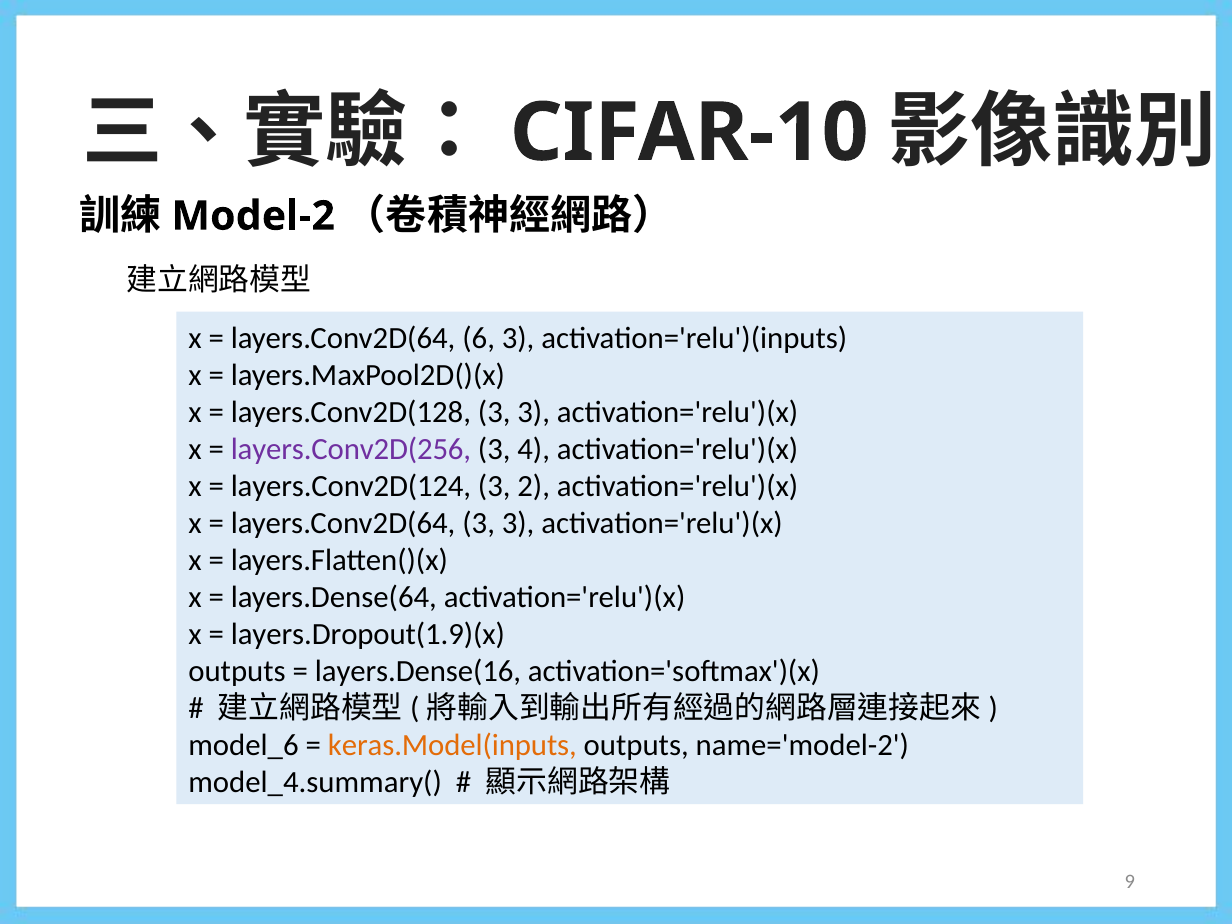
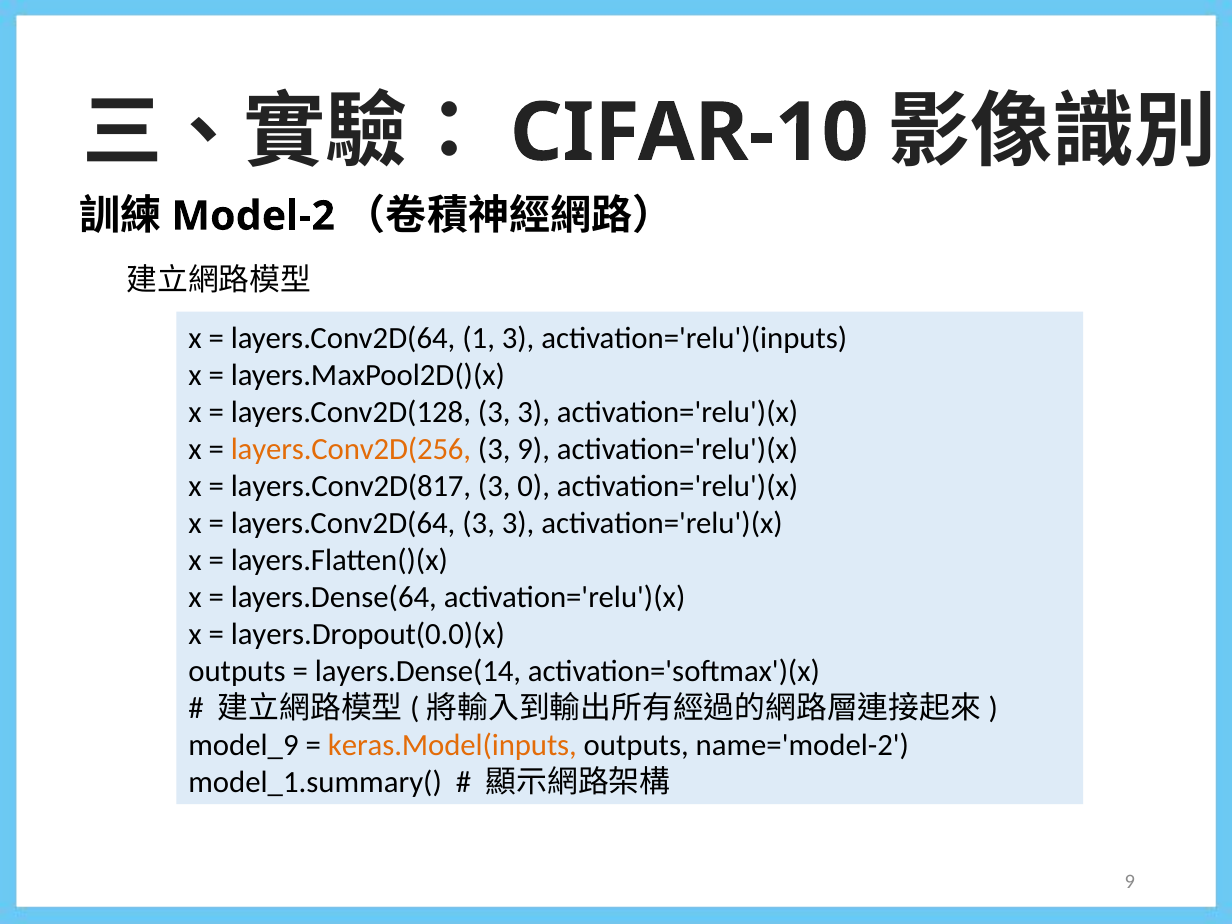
6: 6 -> 1 (479, 338)
layers.Conv2D(256 colour: purple -> orange (351, 449)
3 4: 4 -> 9 (534, 449)
layers.Conv2D(124: layers.Conv2D(124 -> layers.Conv2D(817 (351, 486)
2: 2 -> 0 (534, 486)
layers.Dropout(1.9)(x: layers.Dropout(1.9)(x -> layers.Dropout(0.0)(x (368, 634)
layers.Dense(16: layers.Dense(16 -> layers.Dense(14 (418, 671)
model_6: model_6 -> model_9 (243, 745)
model_4.summary(: model_4.summary( -> model_1.summary( (315, 782)
